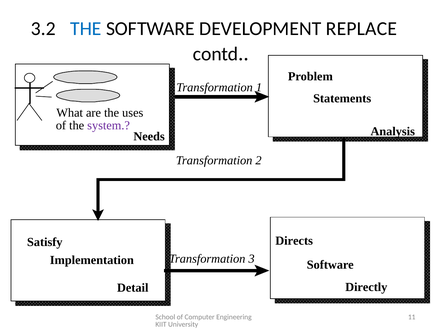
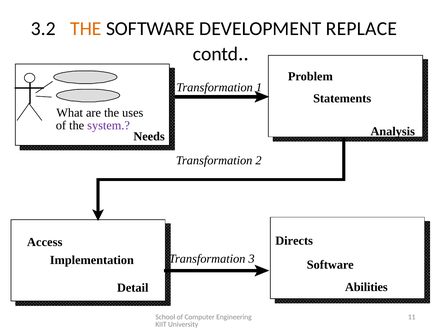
THE colour: blue -> orange (86, 29)
Satisfy: Satisfy -> Access (45, 242)
Directly: Directly -> Abilities (366, 287)
